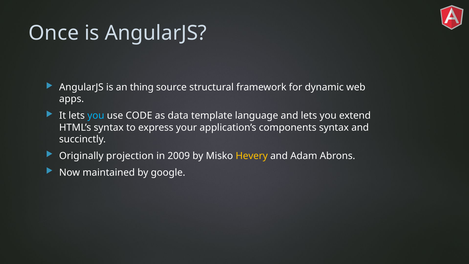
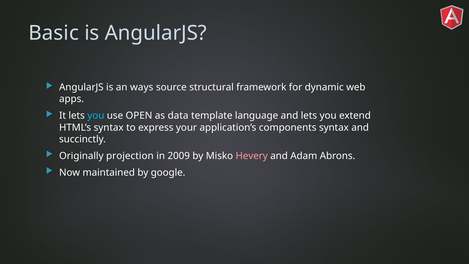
Once: Once -> Basic (54, 33)
thing: thing -> ways (142, 87)
CODE: CODE -> OPEN (139, 116)
Hevery colour: yellow -> pink (252, 156)
